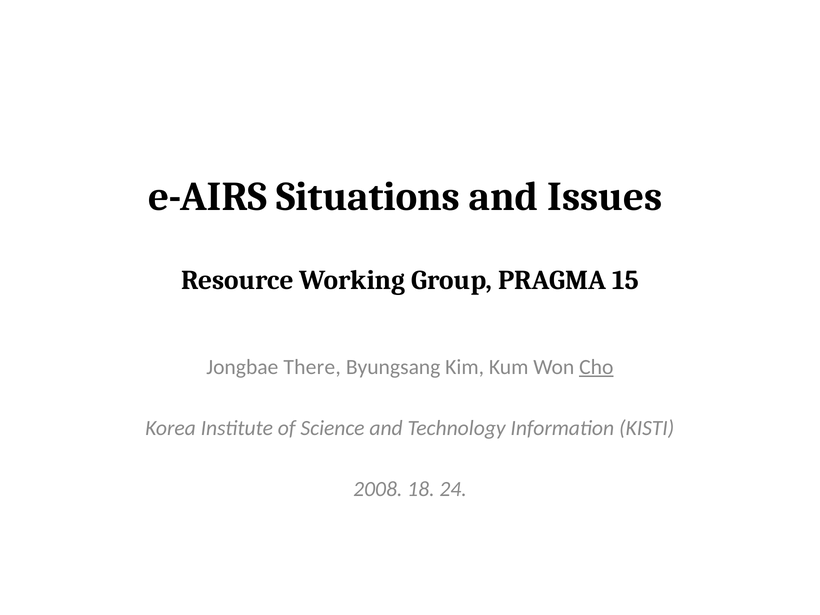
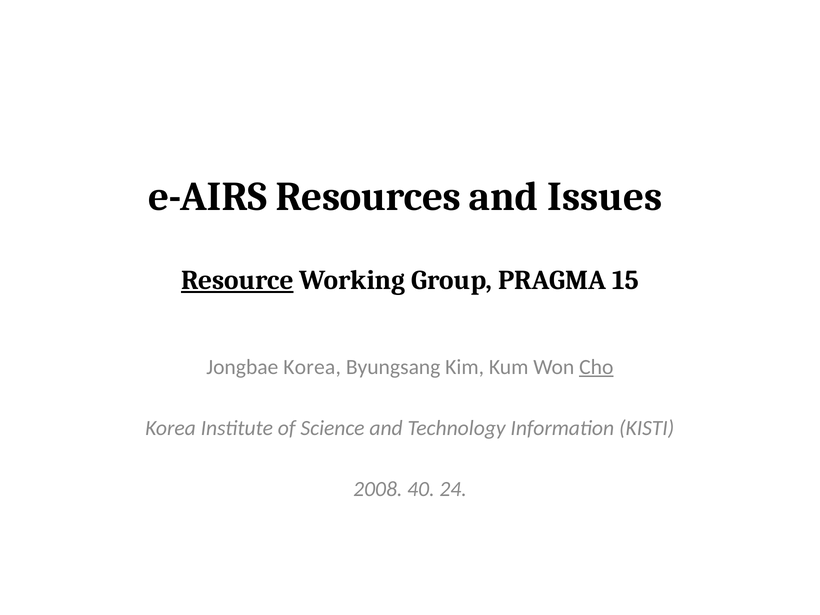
Situations: Situations -> Resources (368, 197)
Resource underline: none -> present (237, 280)
Jongbae There: There -> Korea (312, 367)
18: 18 -> 40 (421, 489)
